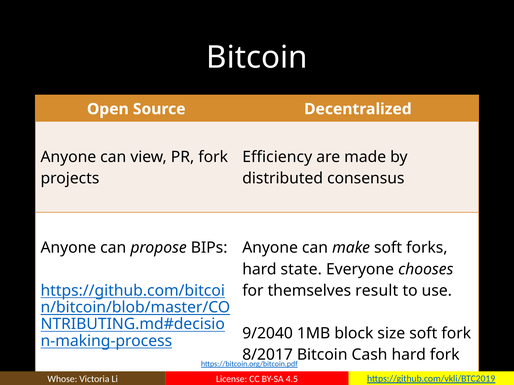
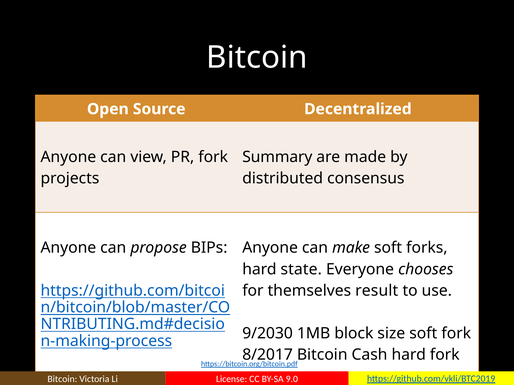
Efficiency: Efficiency -> Summary (277, 157)
9/2040: 9/2040 -> 9/2030 (268, 334)
Whose: Whose -> Bitcoin (62, 379)
4.5: 4.5 -> 9.0 (292, 379)
